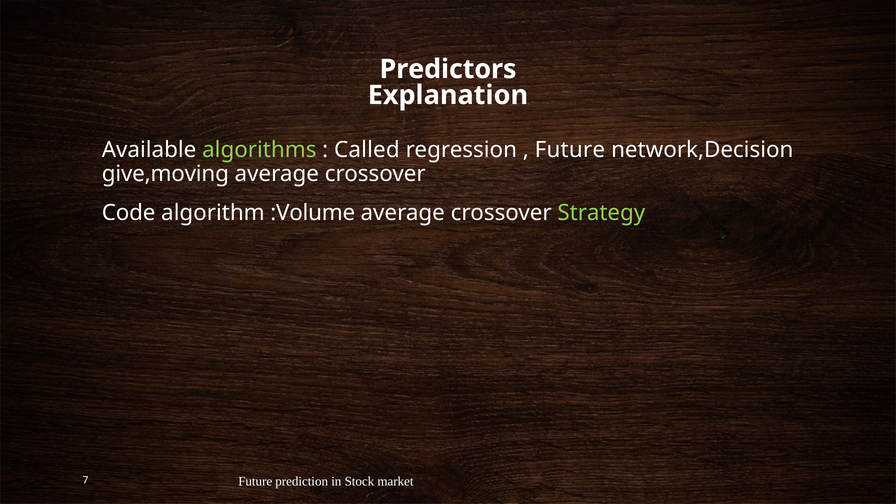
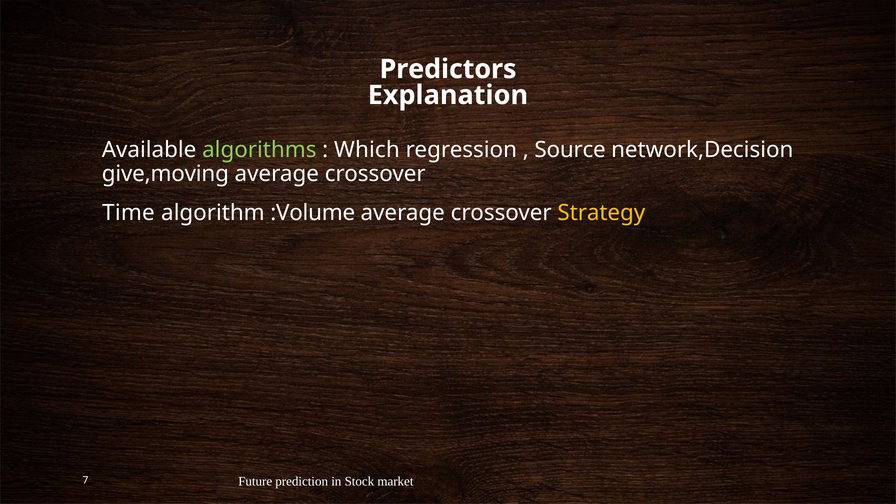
Called: Called -> Which (367, 150)
Future: Future -> Source (570, 150)
Code: Code -> Time (128, 213)
Strategy colour: light green -> yellow (601, 213)
